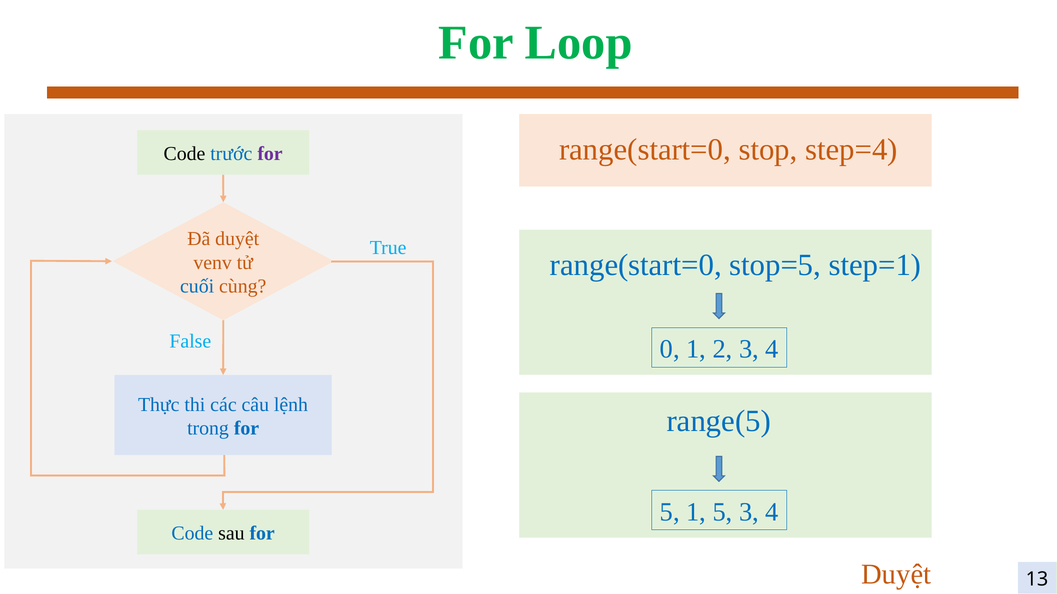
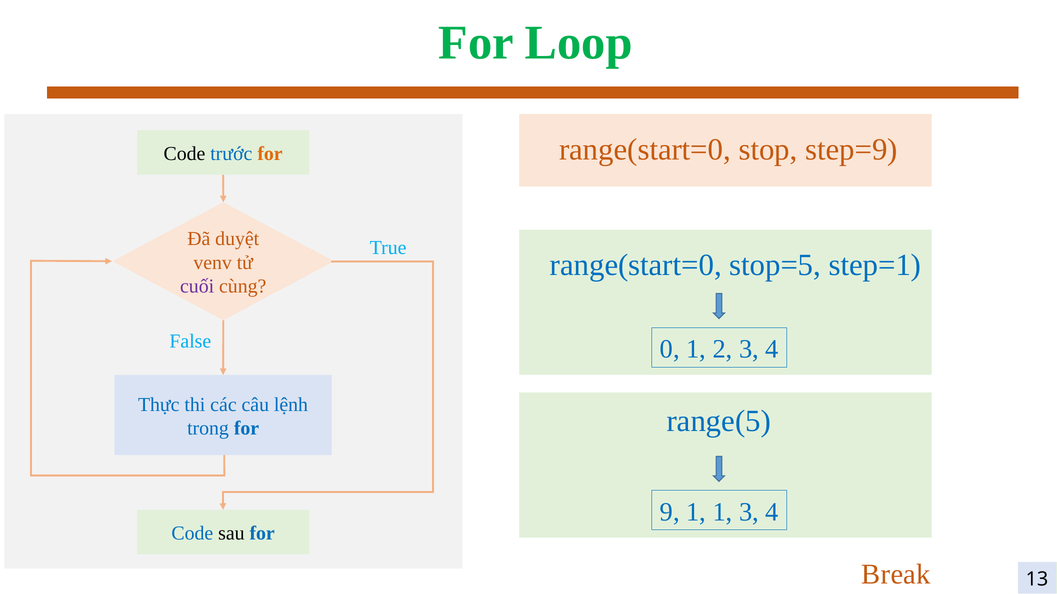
step=4: step=4 -> step=9 (851, 150)
for colour: purple -> orange (270, 154)
cuối colour: blue -> purple (197, 287)
5: 5 -> 9 (670, 512)
1 5: 5 -> 1 (723, 512)
Duyệt: Duyệt -> Break (896, 575)
